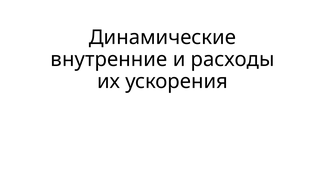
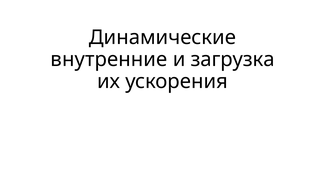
расходы: расходы -> загрузка (233, 59)
